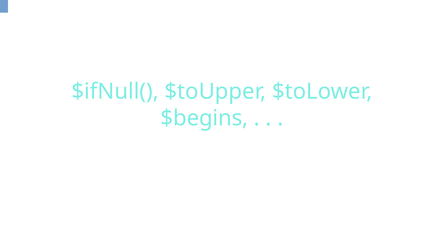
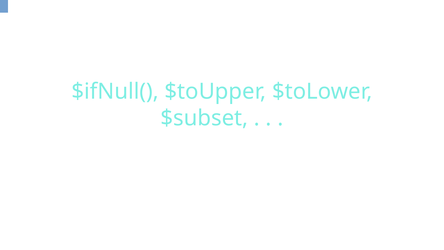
$begins: $begins -> $subset (204, 118)
